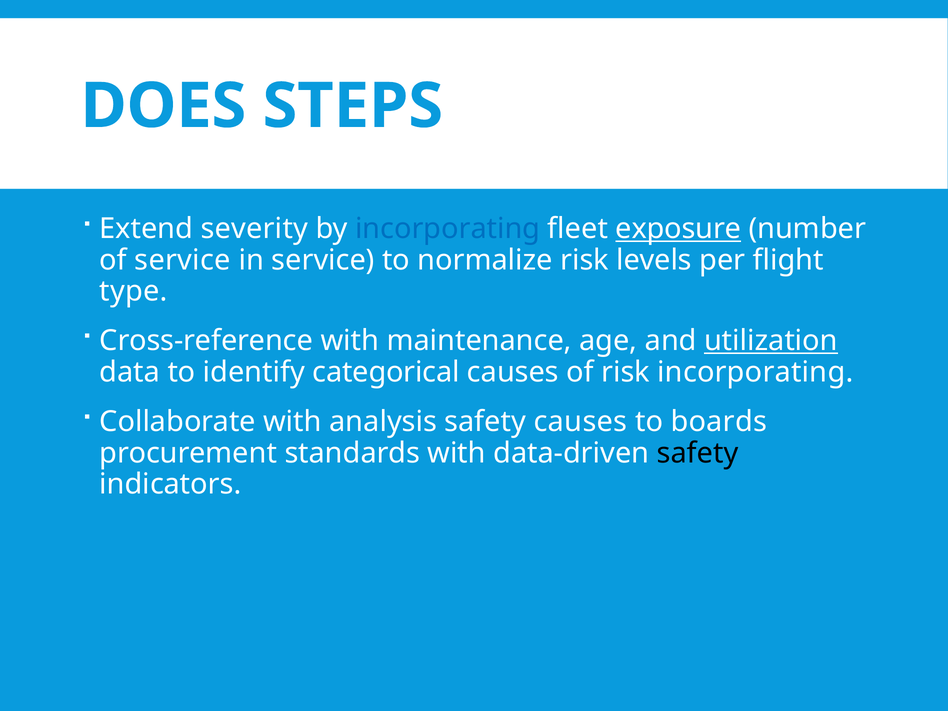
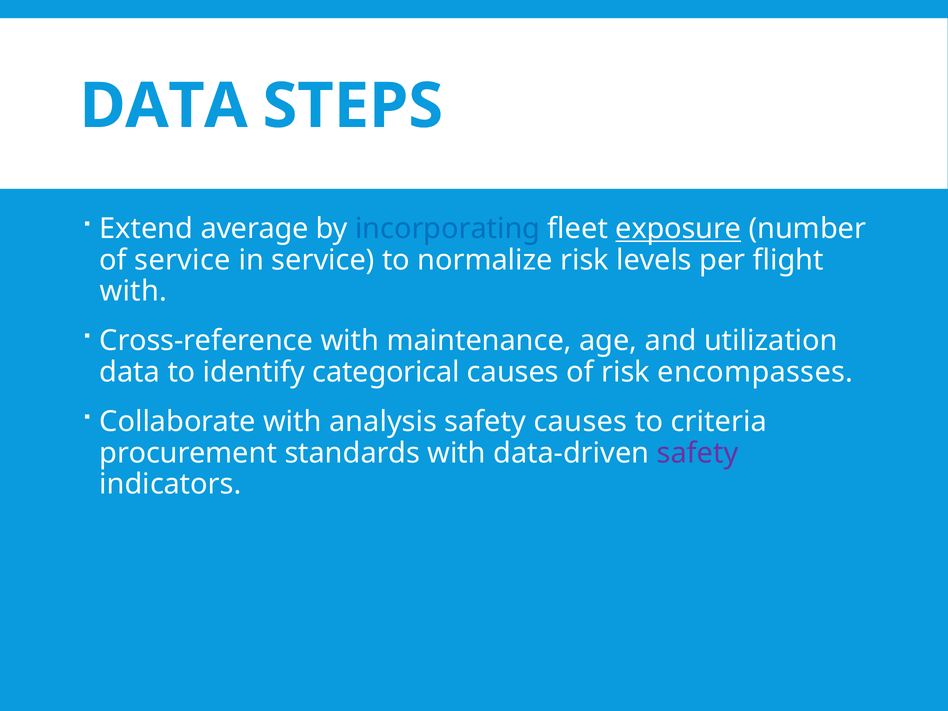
DOES: DOES -> DATA (164, 106)
severity: severity -> average (255, 229)
type: type -> with (133, 291)
utilization underline: present -> none (771, 341)
risk incorporating: incorporating -> encompasses (755, 372)
boards: boards -> criteria (719, 422)
safety colour: black -> purple (698, 453)
